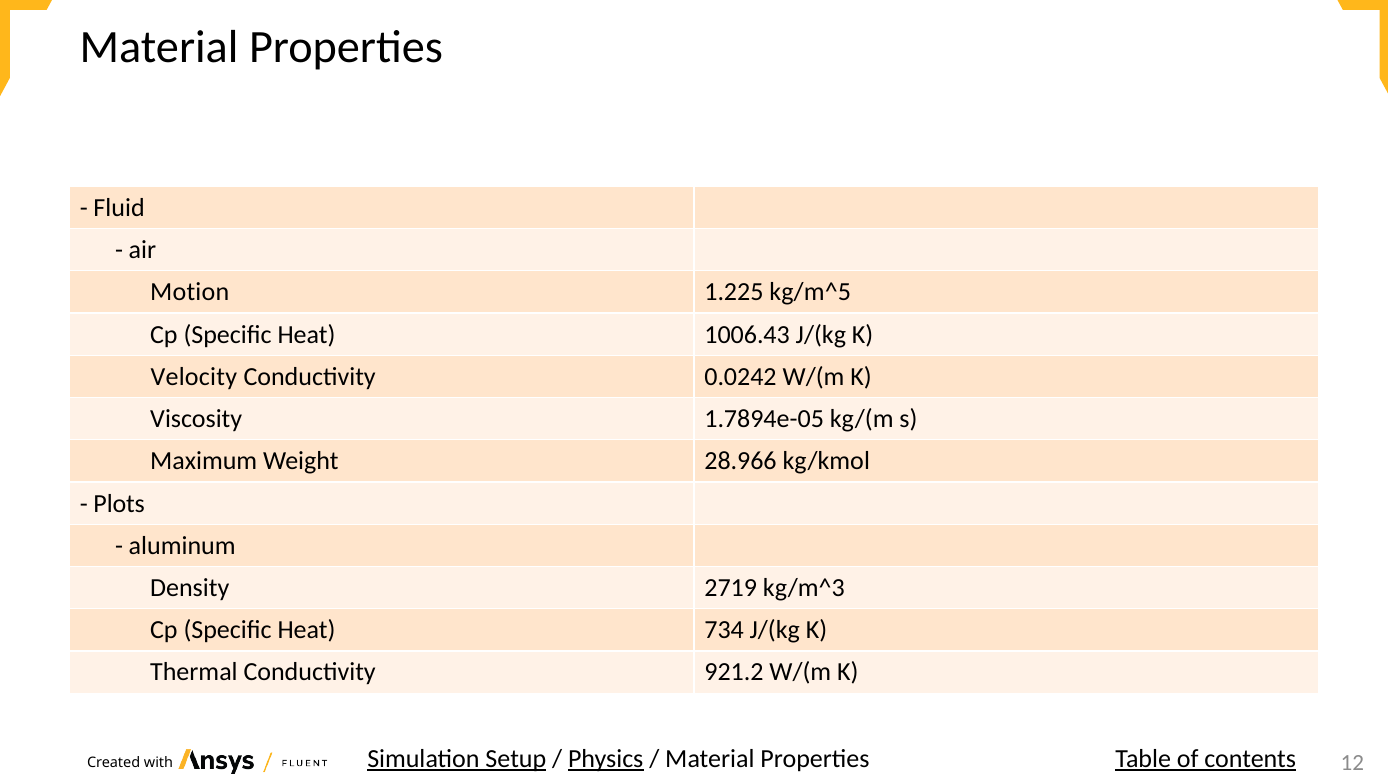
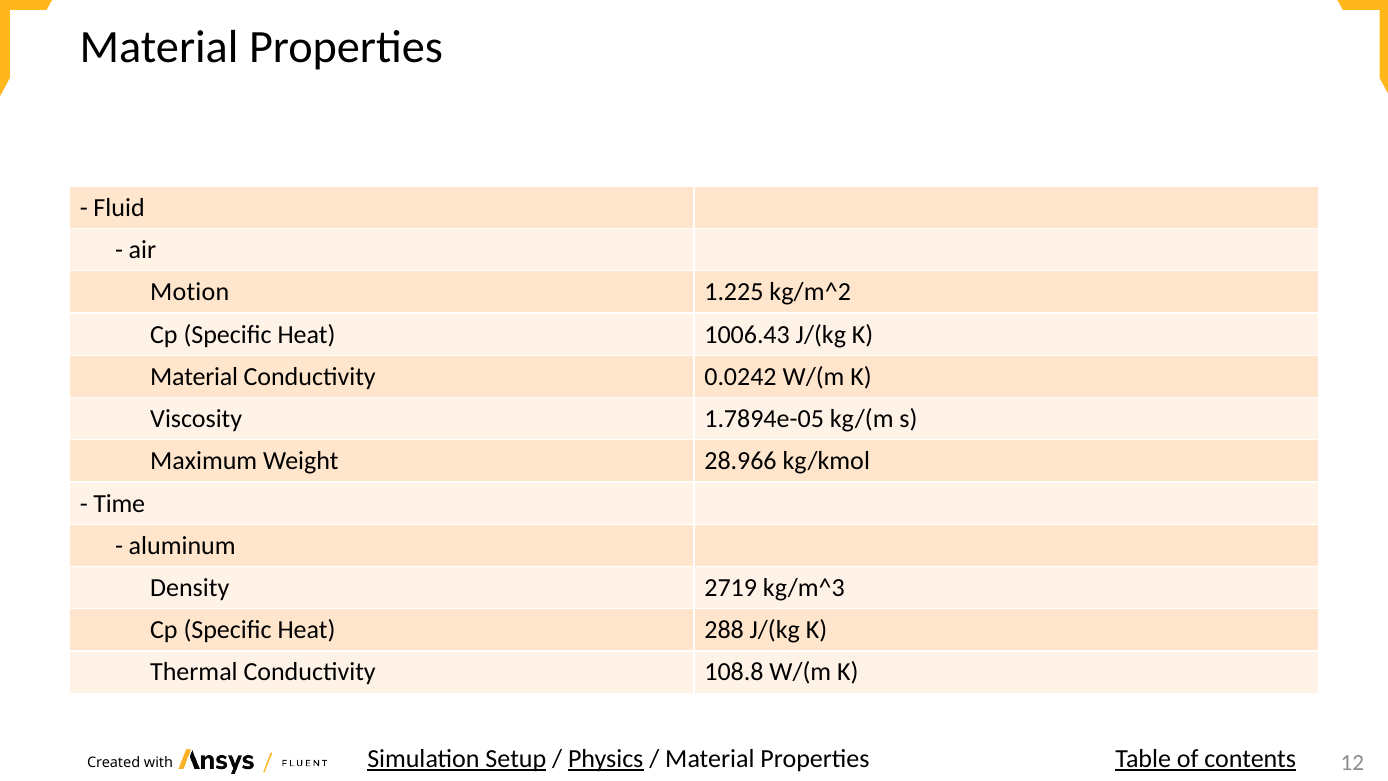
kg/m^5: kg/m^5 -> kg/m^2 (810, 292)
Velocity: Velocity -> Material (194, 377)
Plots: Plots -> Time (119, 503)
734: 734 -> 288 (724, 630)
921.2: 921.2 -> 108.8 (734, 672)
